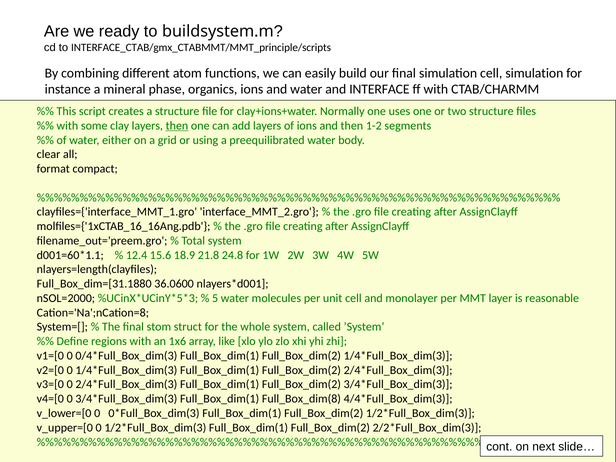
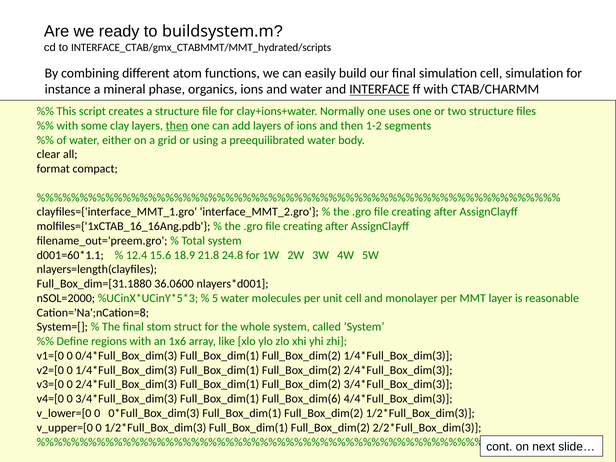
INTERFACE_CTAB/gmx_CTABMMT/MMT_principle/scripts: INTERFACE_CTAB/gmx_CTABMMT/MMT_principle/scripts -> INTERFACE_CTAB/gmx_CTABMMT/MMT_hydrated/scripts (201, 47)
INTERFACE underline: none -> present (379, 89)
Full_Box_dim(8: Full_Box_dim(8 -> Full_Box_dim(6 (301, 399)
